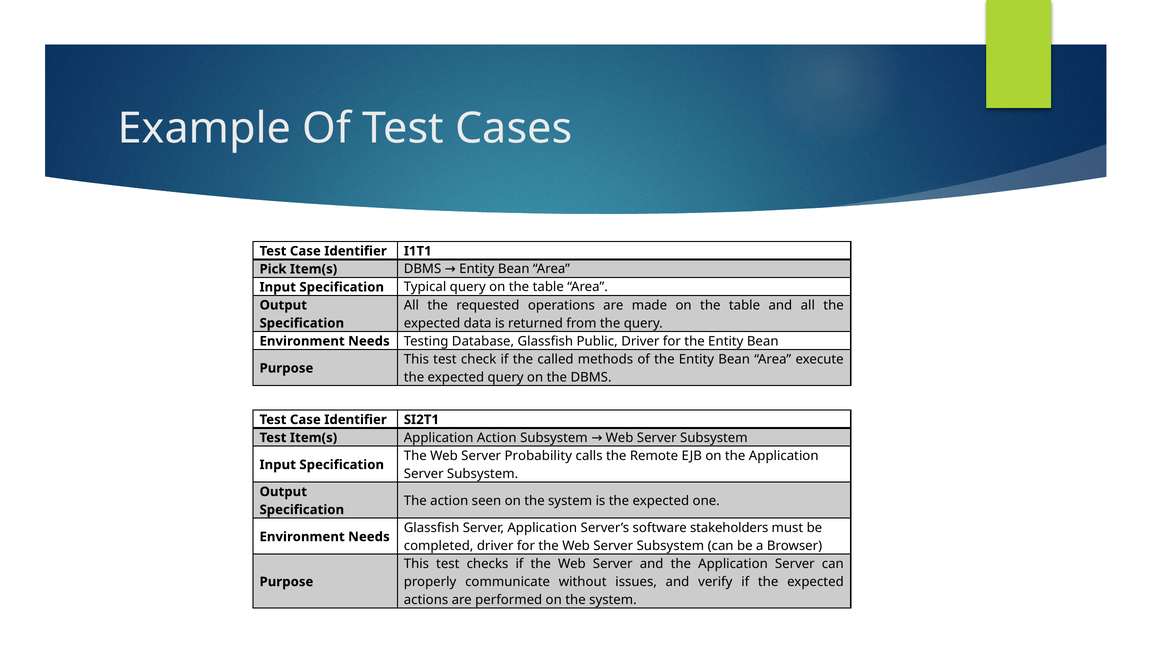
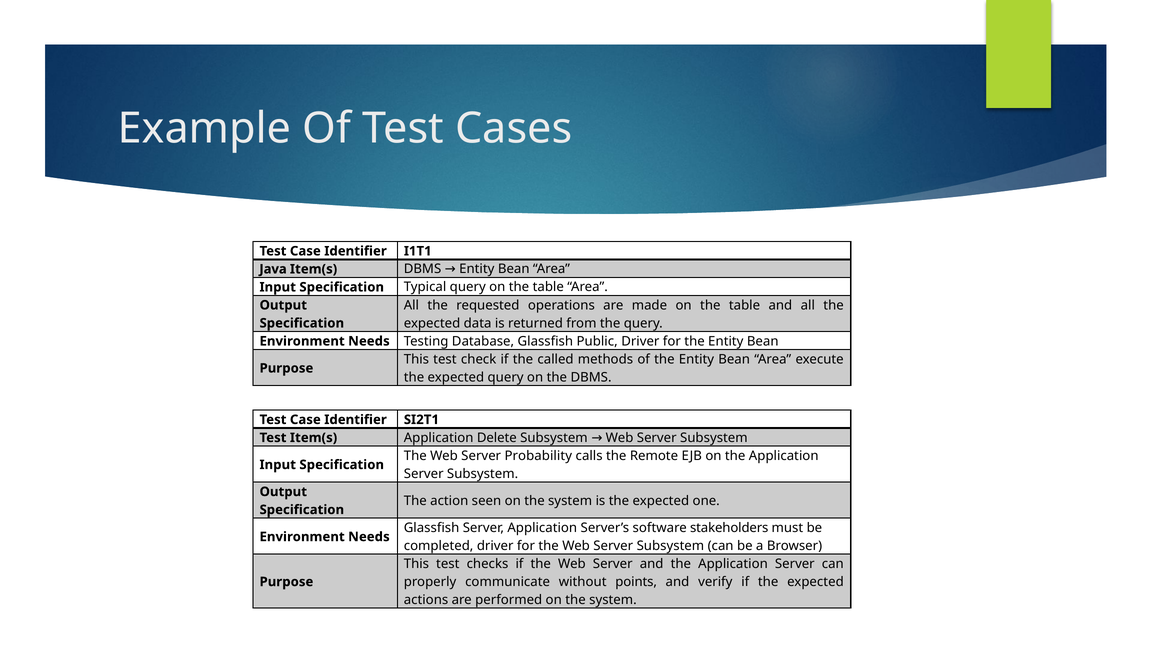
Pick: Pick -> Java (273, 269)
Application Action: Action -> Delete (497, 438)
issues: issues -> points (636, 582)
